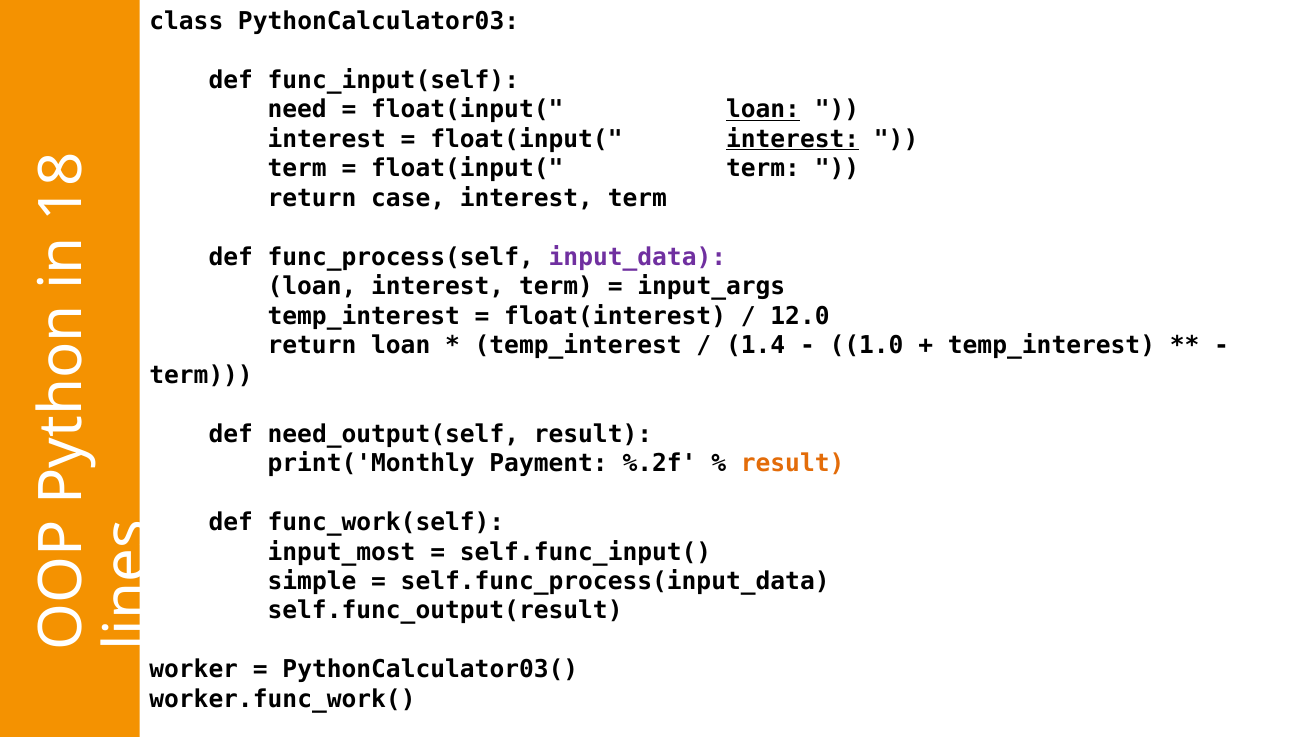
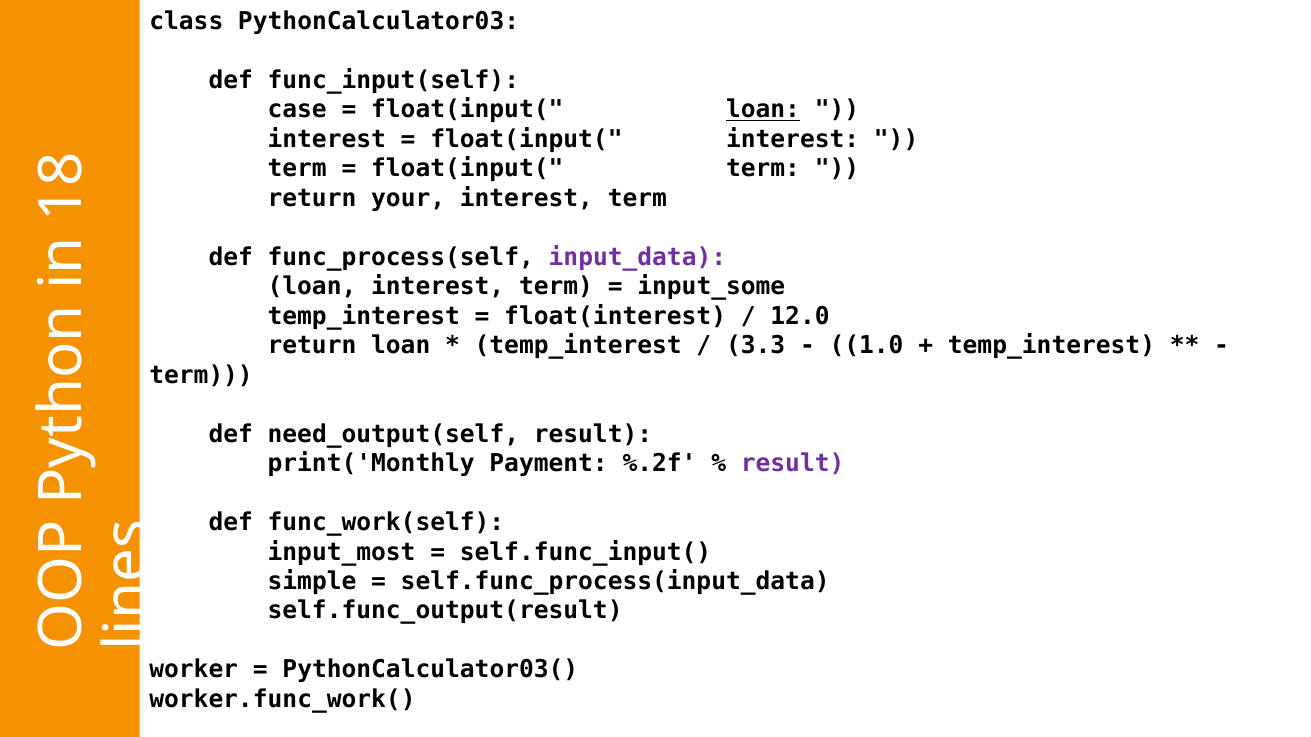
need: need -> case (297, 110)
interest underline: present -> none (793, 139)
case: case -> your (408, 198)
input_args: input_args -> input_some (711, 287)
1.4: 1.4 -> 3.3 (756, 346)
result colour: orange -> purple (793, 464)
